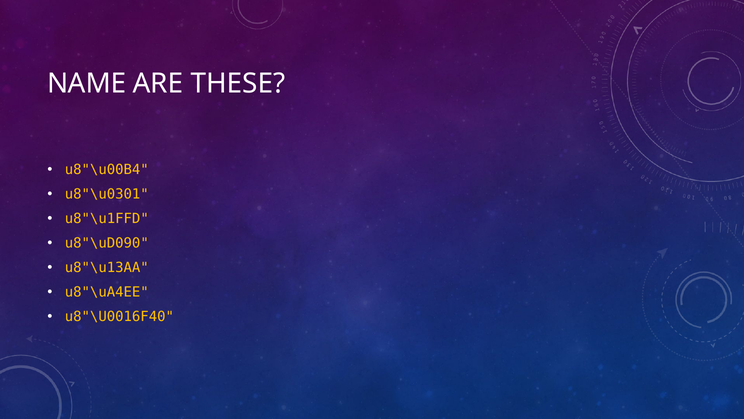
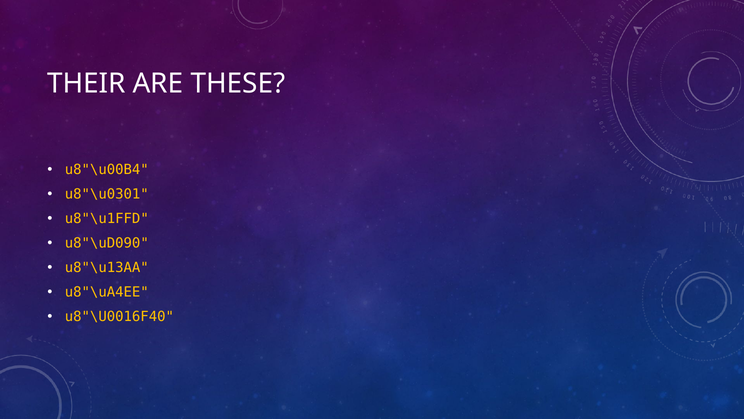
NAME: NAME -> THEIR (86, 84)
